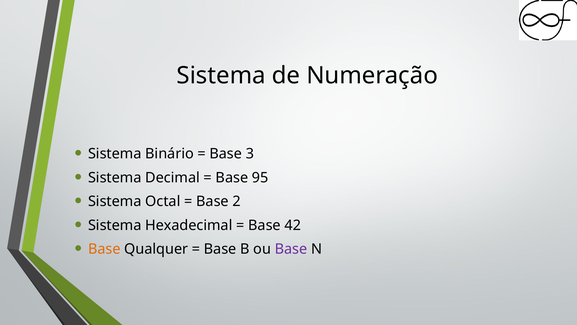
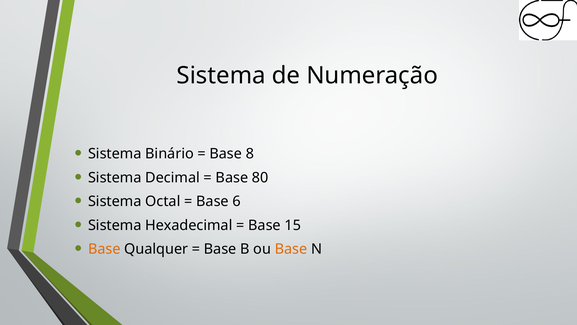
3: 3 -> 8 (250, 154)
95: 95 -> 80 (260, 177)
2: 2 -> 6 (237, 201)
42: 42 -> 15 (293, 225)
Base colour: purple -> orange (291, 249)
